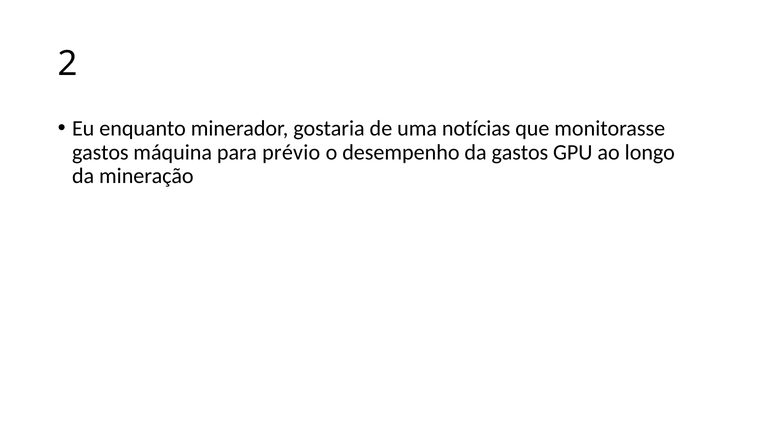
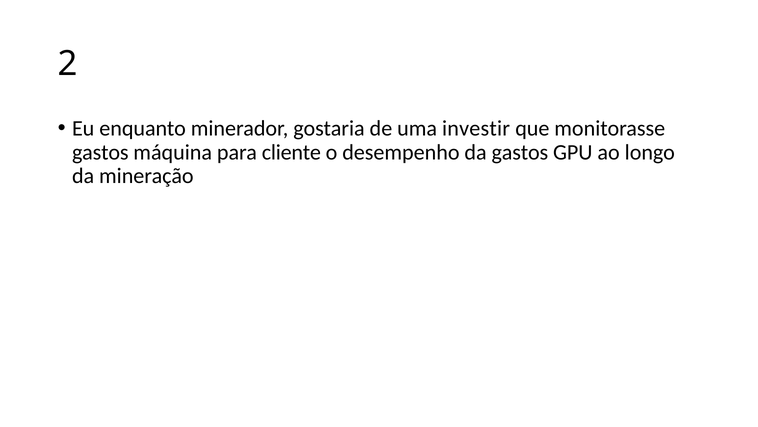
notícias: notícias -> investir (476, 128)
prévio: prévio -> cliente (291, 152)
